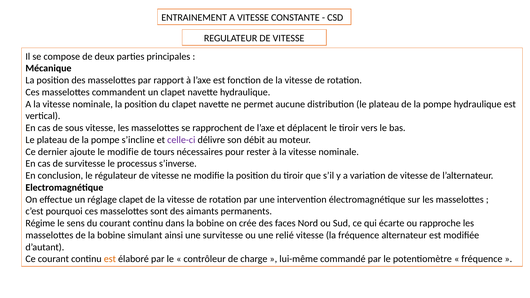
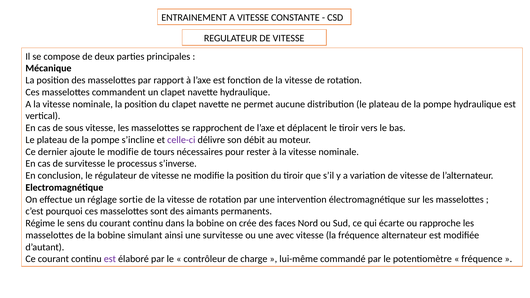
réglage clapet: clapet -> sortie (131, 200)
relié: relié -> avec (285, 235)
est colour: orange -> purple (110, 259)
